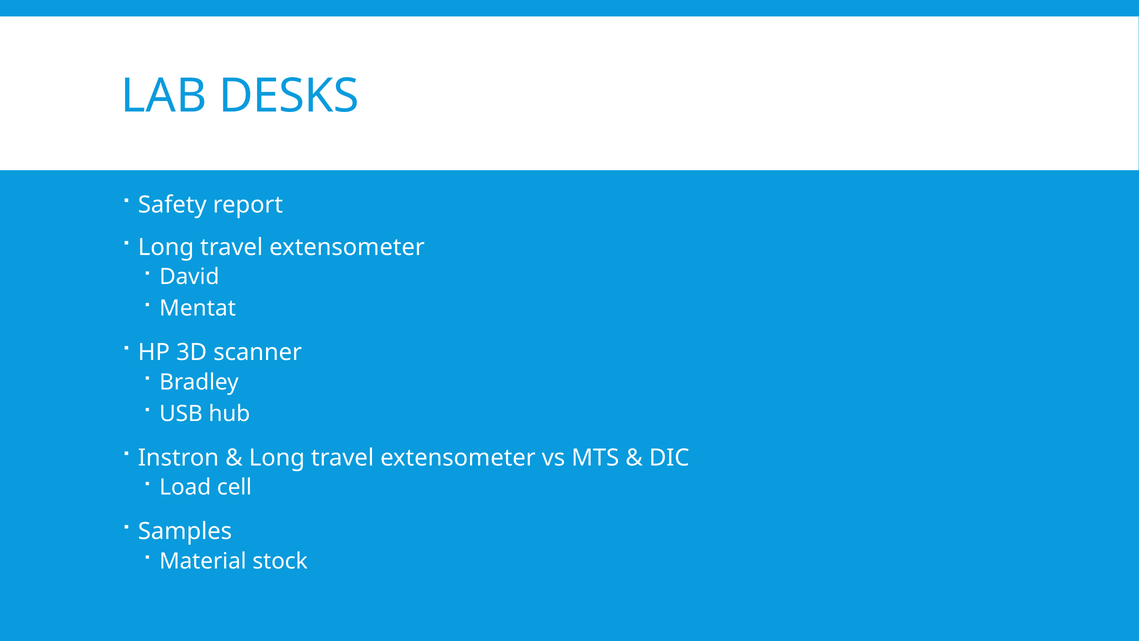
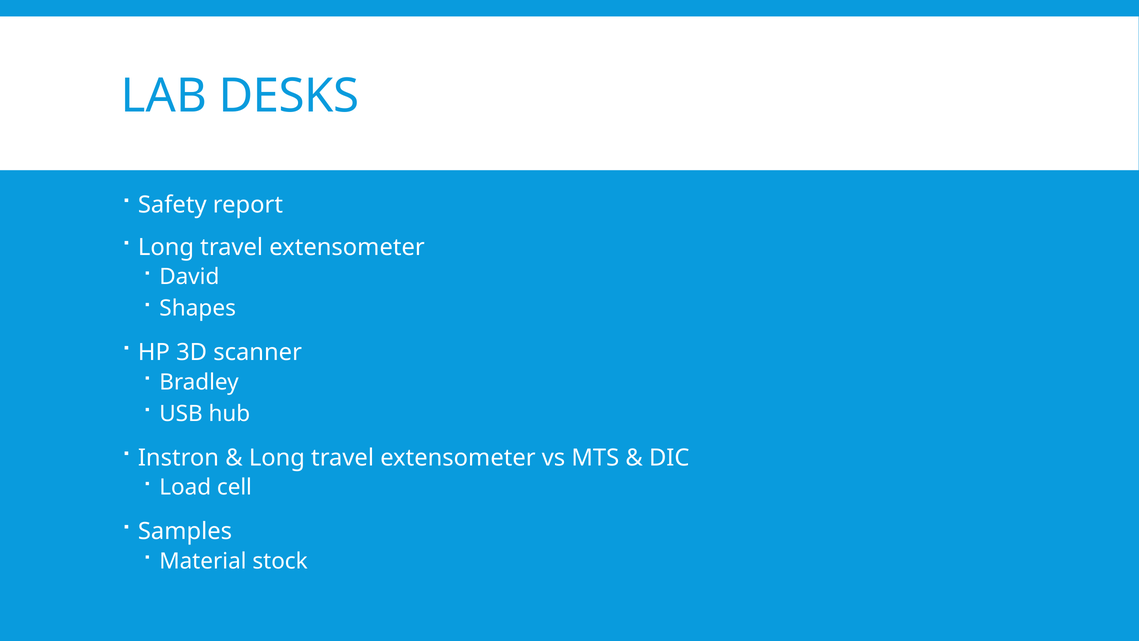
Mentat: Mentat -> Shapes (198, 308)
